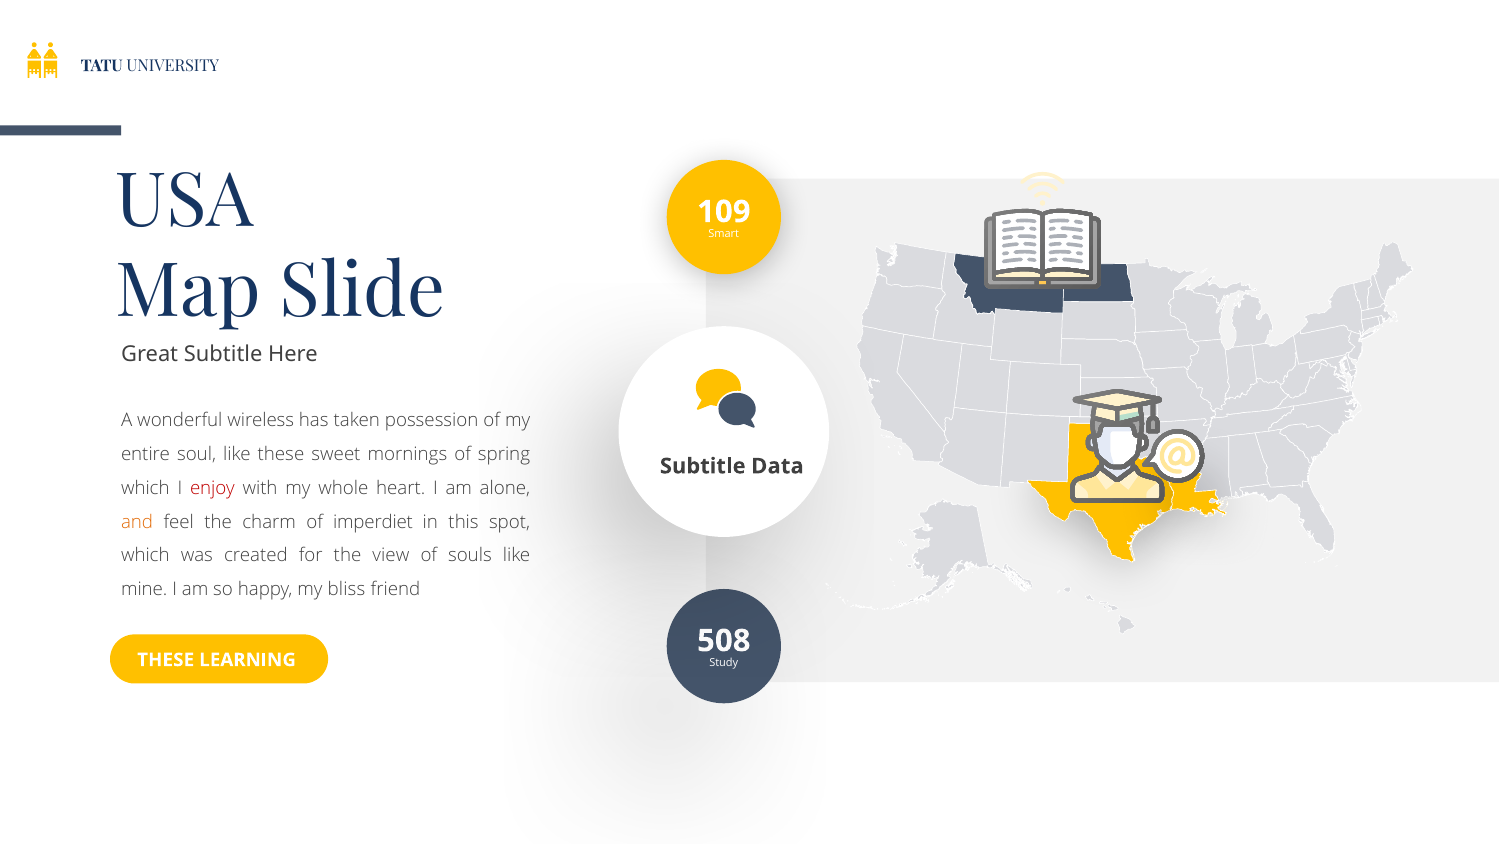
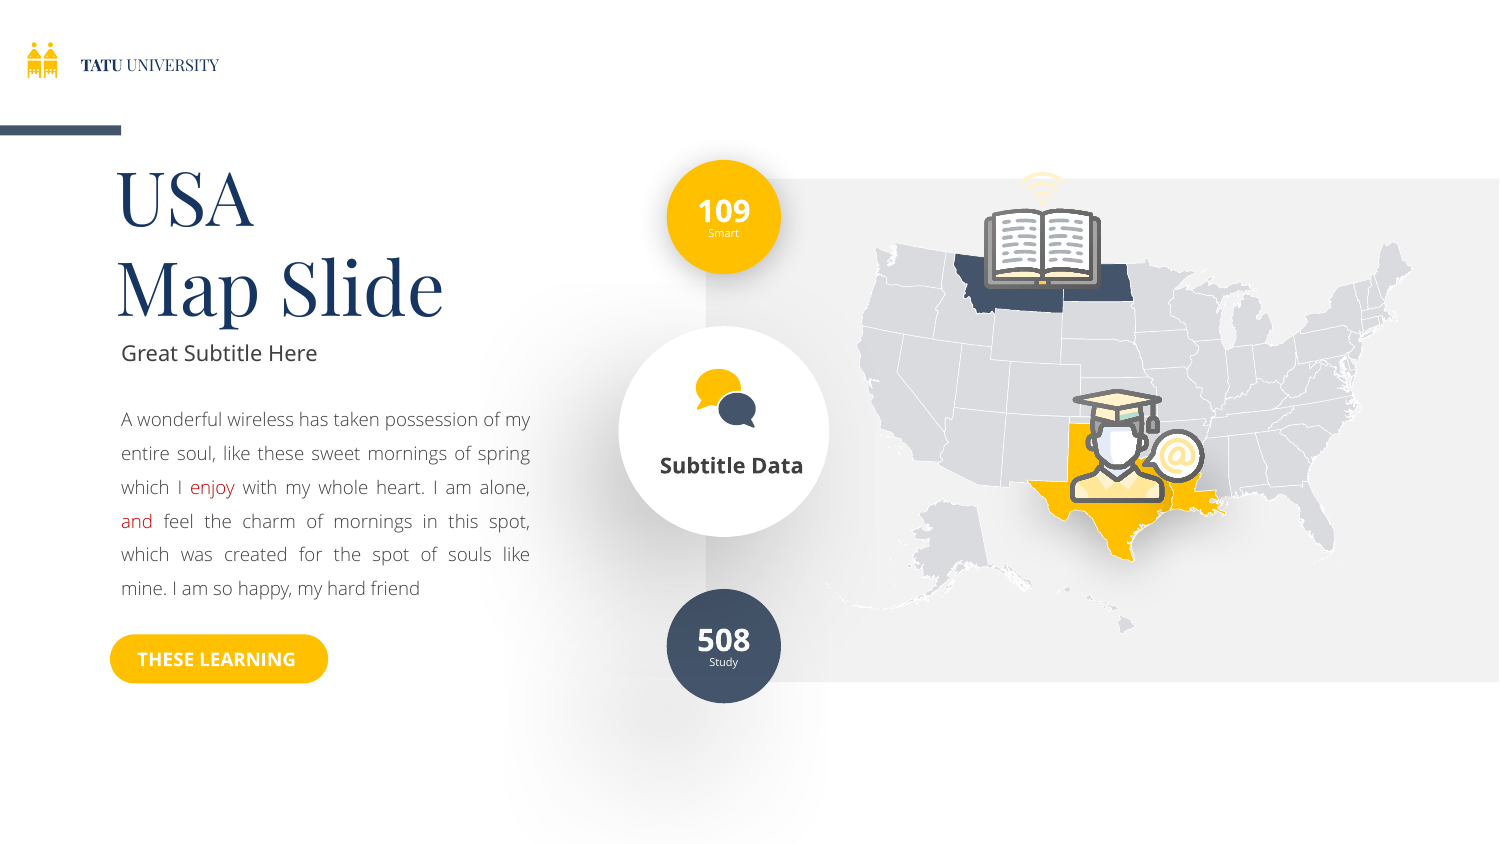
and colour: orange -> red (137, 522)
of imperdiet: imperdiet -> mornings (373, 522)
the view: view -> spot (391, 555)
bliss: bliss -> hard (347, 589)
